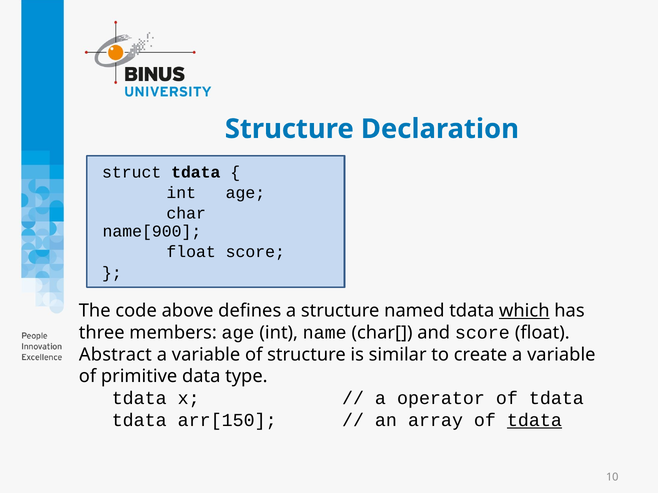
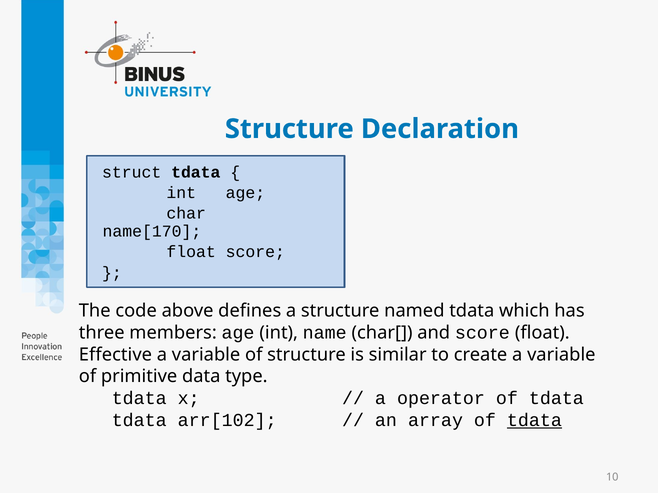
name[900: name[900 -> name[170 (152, 232)
which underline: present -> none (524, 311)
Abstract: Abstract -> Effective (115, 355)
arr[150: arr[150 -> arr[102 (227, 421)
